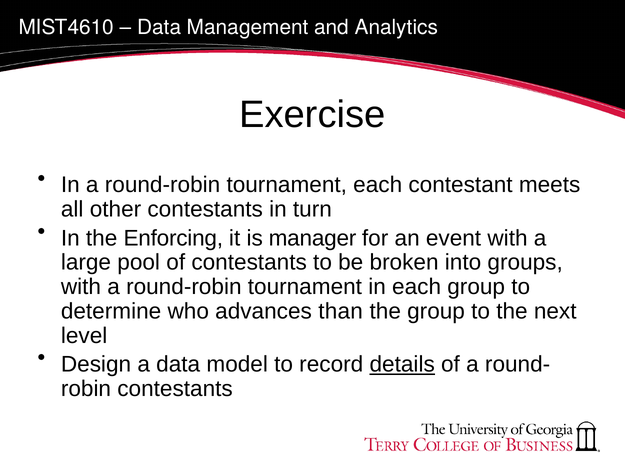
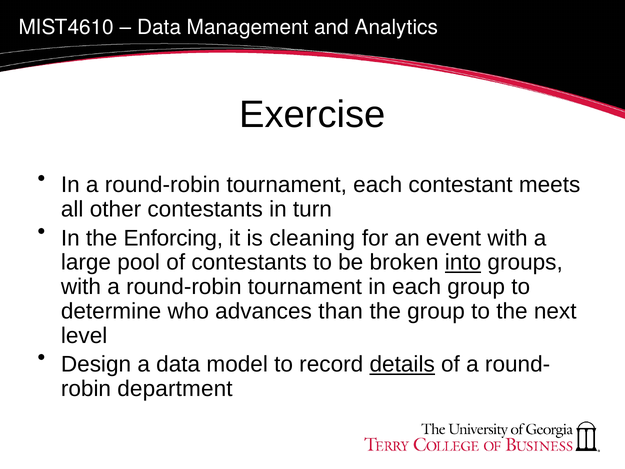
manager: manager -> cleaning (312, 238)
into underline: none -> present (463, 262)
contestants: contestants -> department (175, 389)
